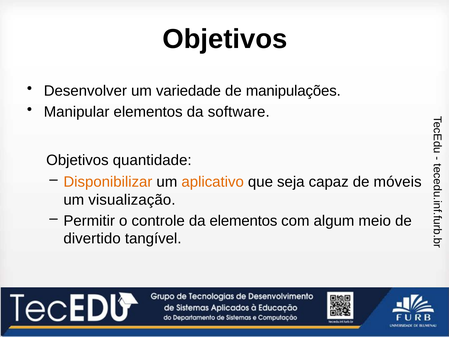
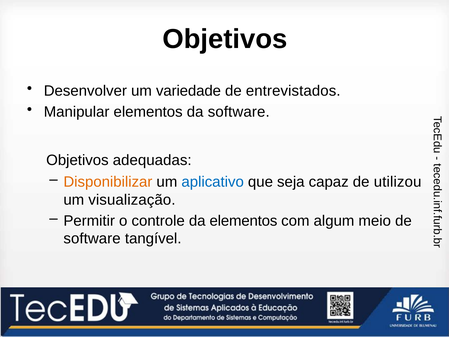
manipulações: manipulações -> entrevistados (293, 91)
quantidade: quantidade -> adequadas (152, 160)
aplicativo colour: orange -> blue (213, 182)
móveis: móveis -> utilizou (398, 182)
divertido: divertido -> software (92, 239)
